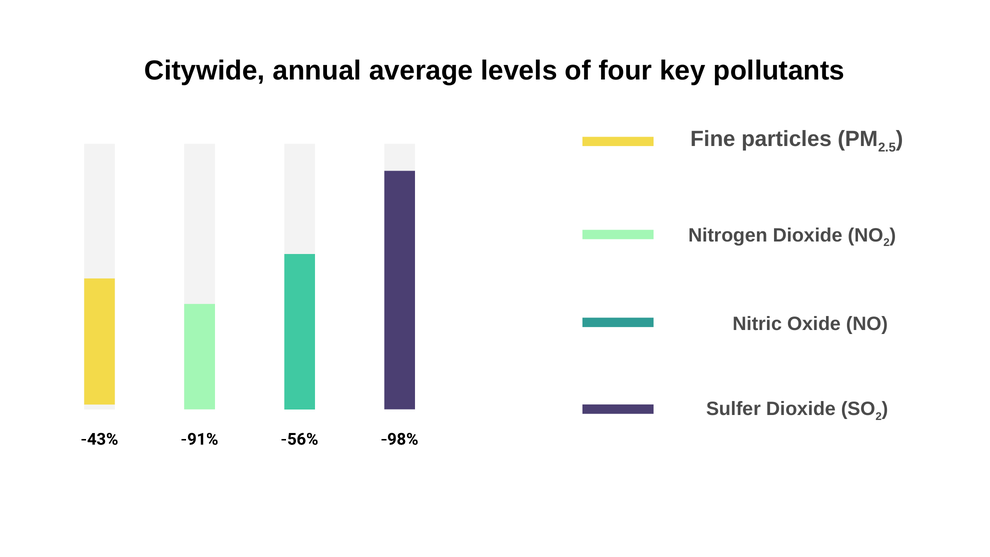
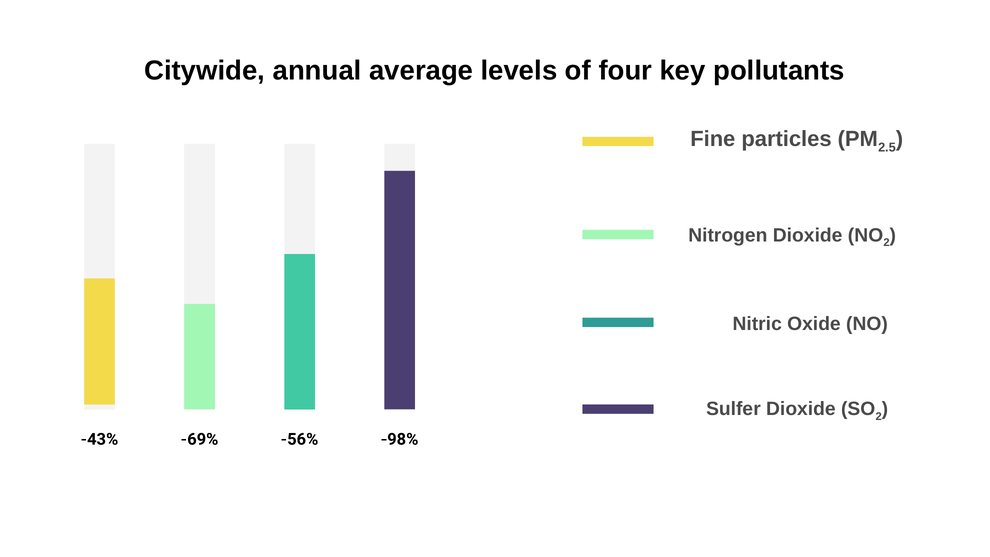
-91%: -91% -> -69% (200, 439)
